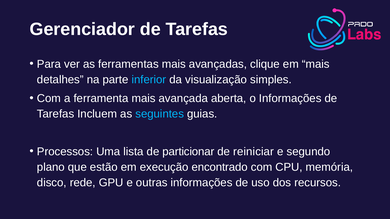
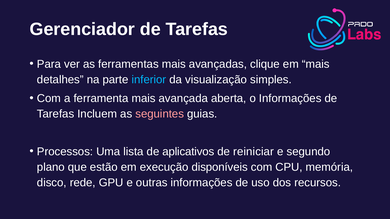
seguintes colour: light blue -> pink (160, 114)
particionar: particionar -> aplicativos (188, 152)
encontrado: encontrado -> disponíveis (220, 167)
